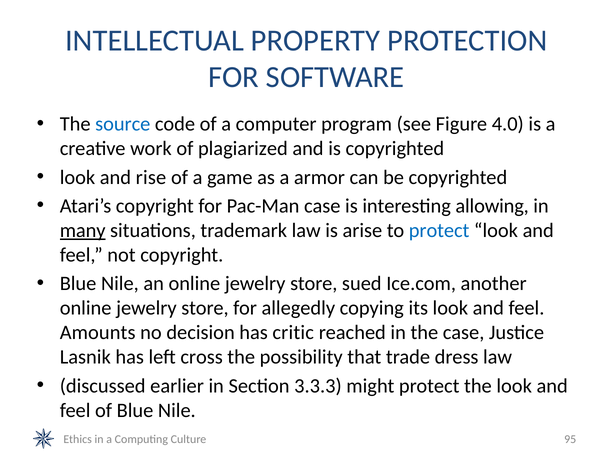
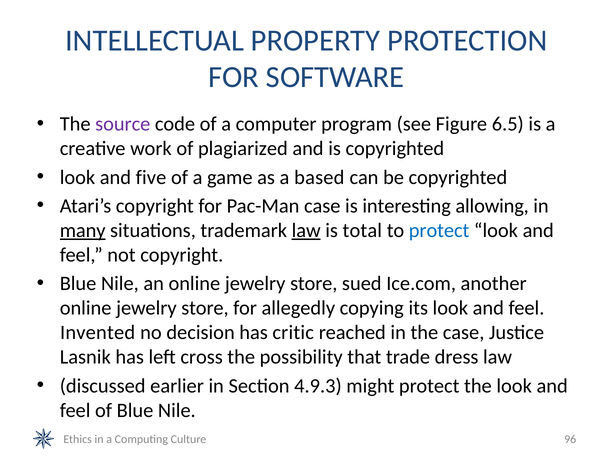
source colour: blue -> purple (123, 124)
4.0: 4.0 -> 6.5 (508, 124)
rise: rise -> five (151, 177)
armor: armor -> based (319, 177)
law underline: none -> present (306, 230)
arise: arise -> total (362, 230)
Amounts: Amounts -> Invented (98, 332)
3.3.3: 3.3.3 -> 4.9.3 (318, 386)
95: 95 -> 96 (570, 439)
